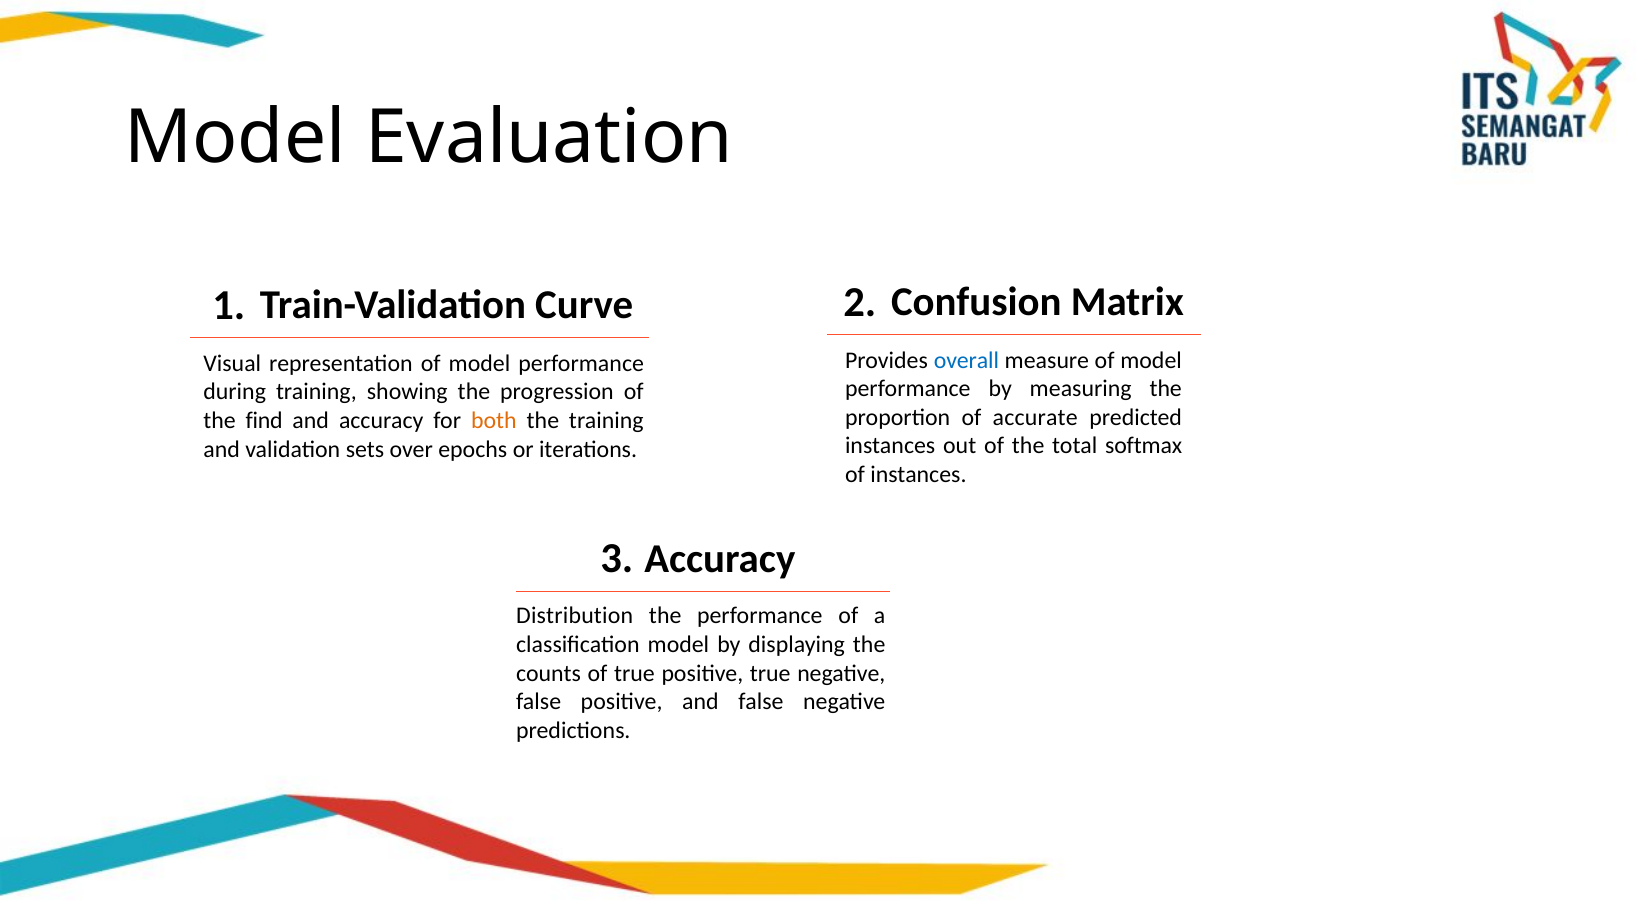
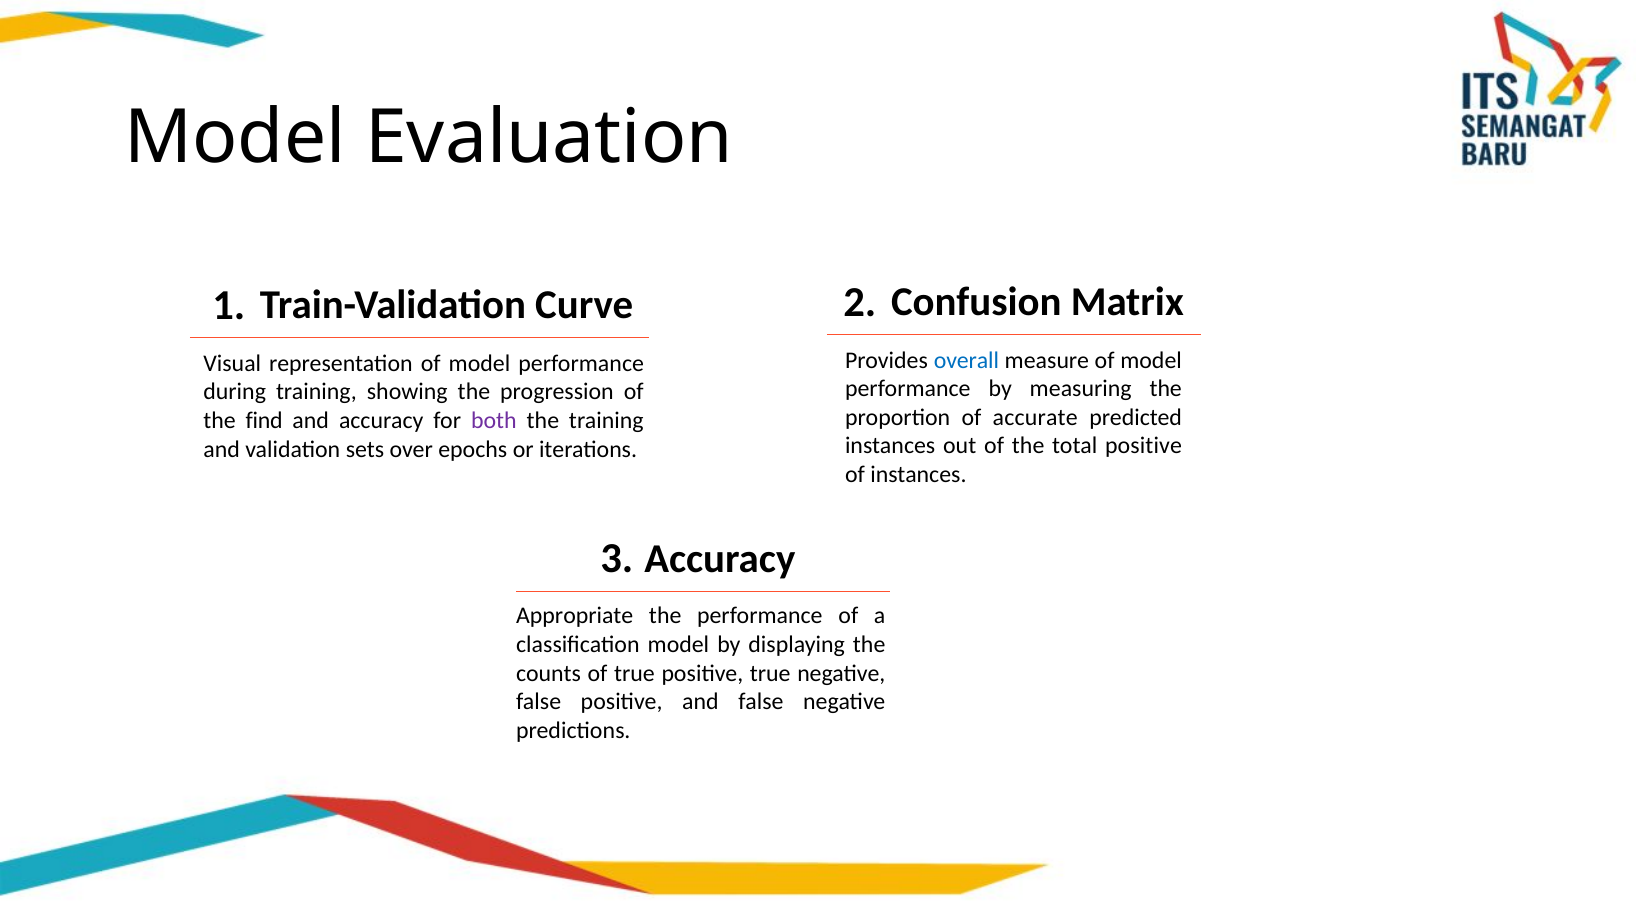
both colour: orange -> purple (494, 421)
total softmax: softmax -> positive (1143, 446)
Distribution: Distribution -> Appropriate (575, 616)
